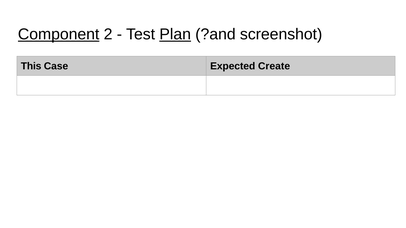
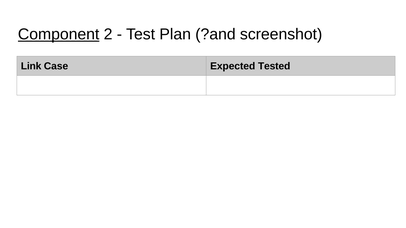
Plan underline: present -> none (175, 34)
This: This -> Link (31, 66)
Create: Create -> Tested (274, 66)
